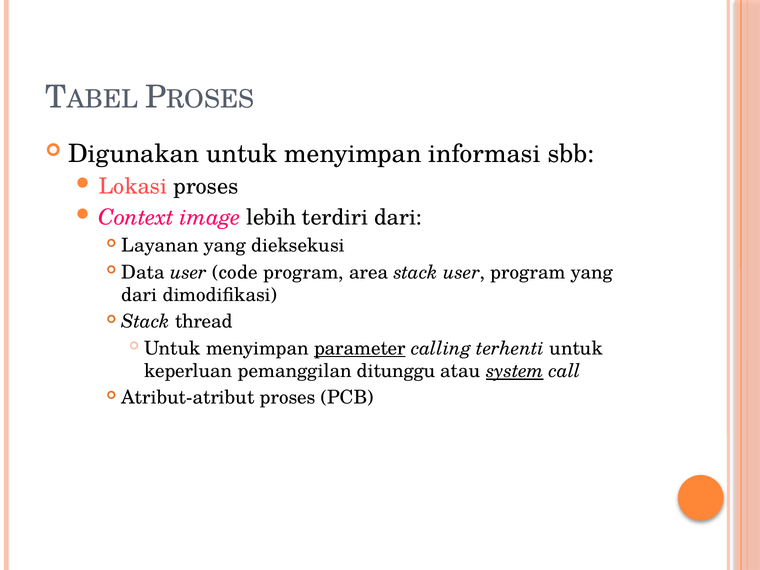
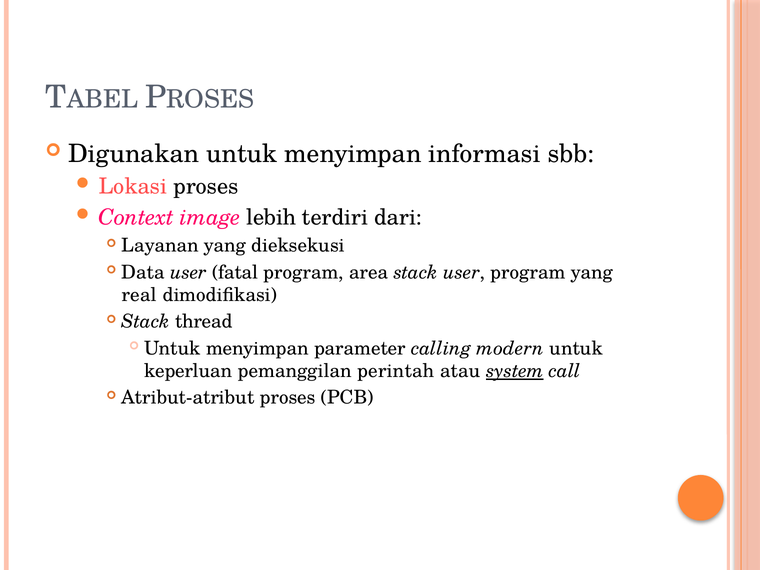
code: code -> fatal (235, 272)
dari: dari -> real (139, 295)
parameter underline: present -> none (360, 348)
terhenti: terhenti -> modern (510, 348)
ditunggu: ditunggu -> perintah (396, 371)
